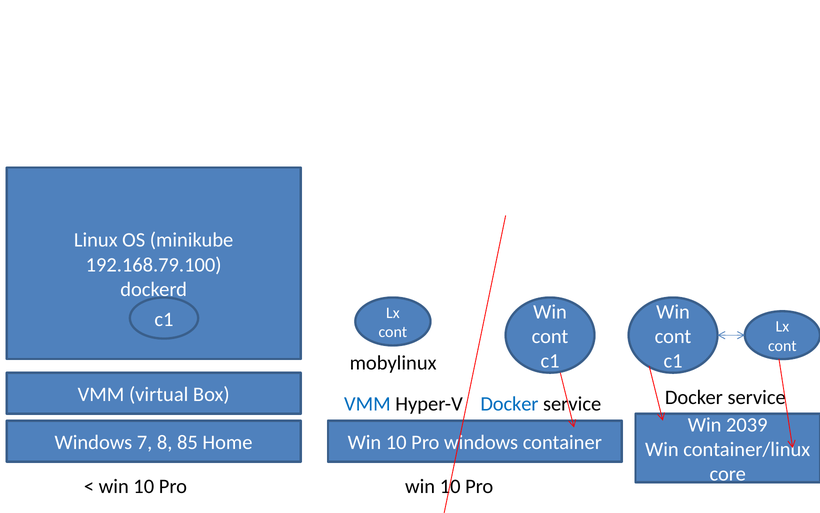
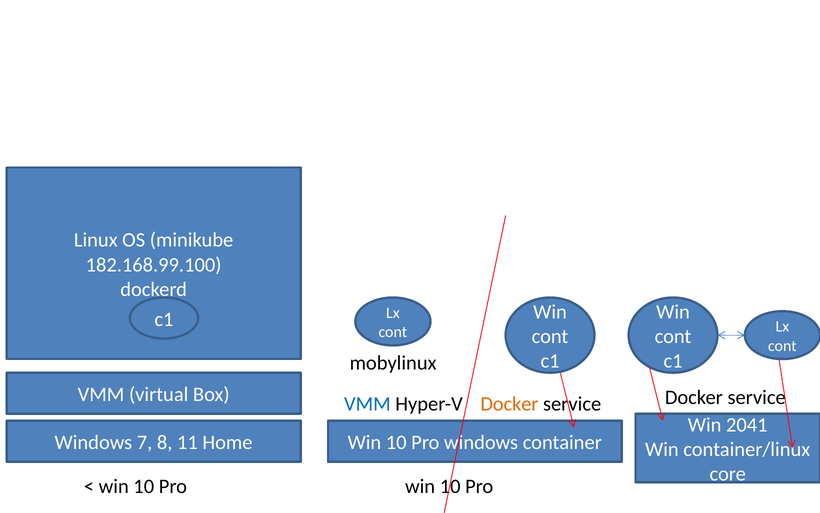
192.168.79.100: 192.168.79.100 -> 182.168.99.100 (154, 265)
Docker colour: blue -> orange (509, 404)
2039: 2039 -> 2041 (747, 424)
85: 85 -> 11 (187, 442)
